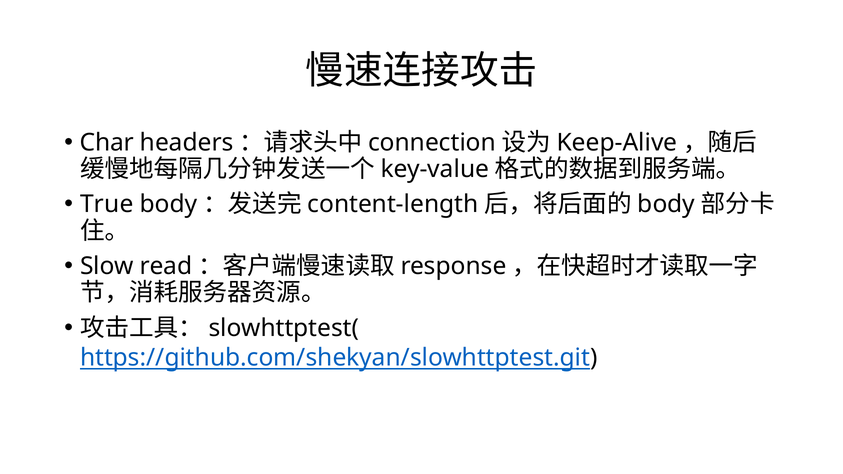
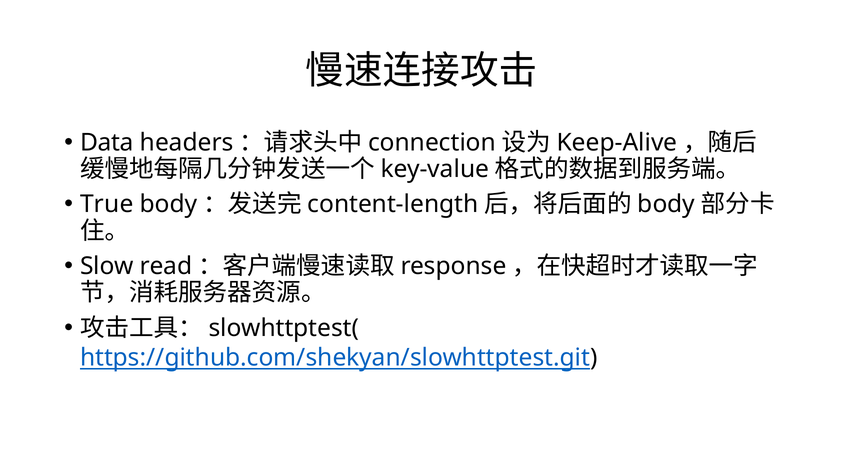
Char: Char -> Data (107, 143)
